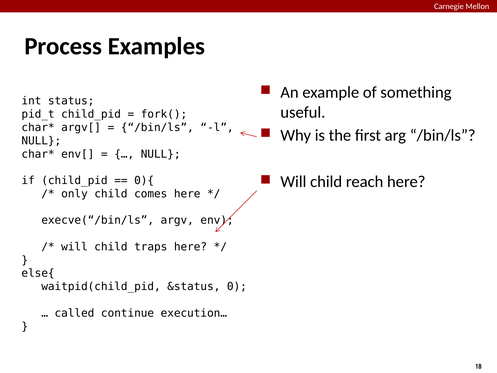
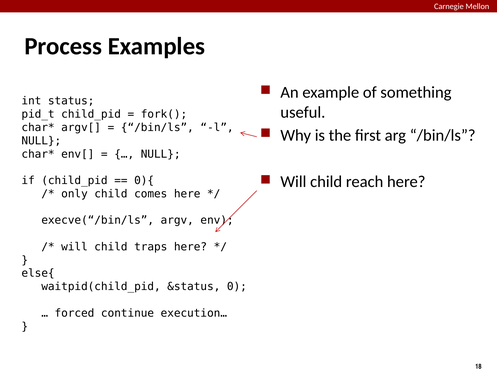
called: called -> forced (74, 313)
